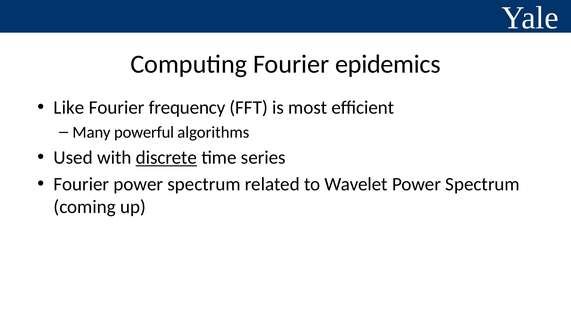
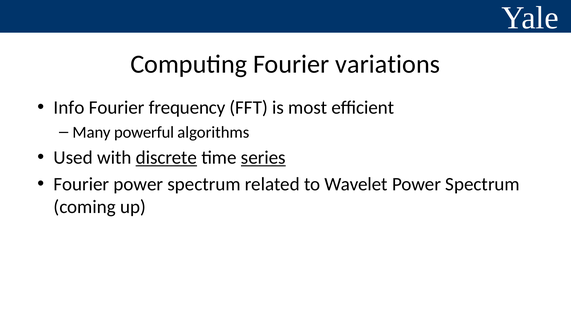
epidemics: epidemics -> variations (388, 64)
Like: Like -> Info (69, 108)
series underline: none -> present (263, 158)
